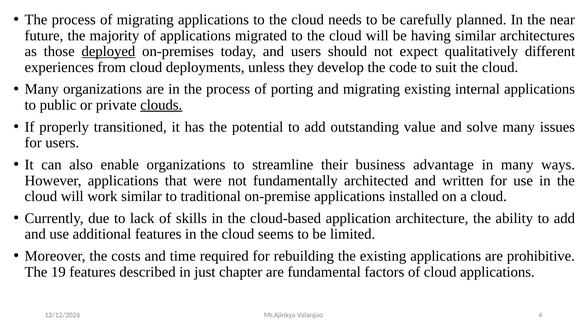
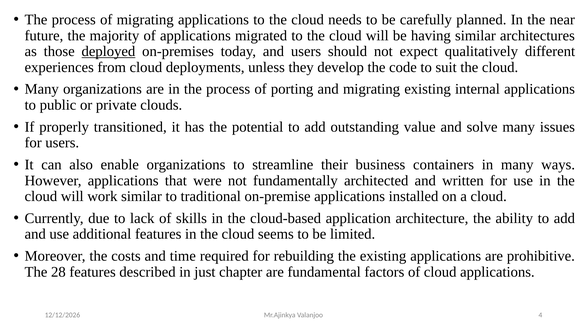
clouds underline: present -> none (161, 105)
advantage: advantage -> containers (444, 165)
19: 19 -> 28 (58, 272)
